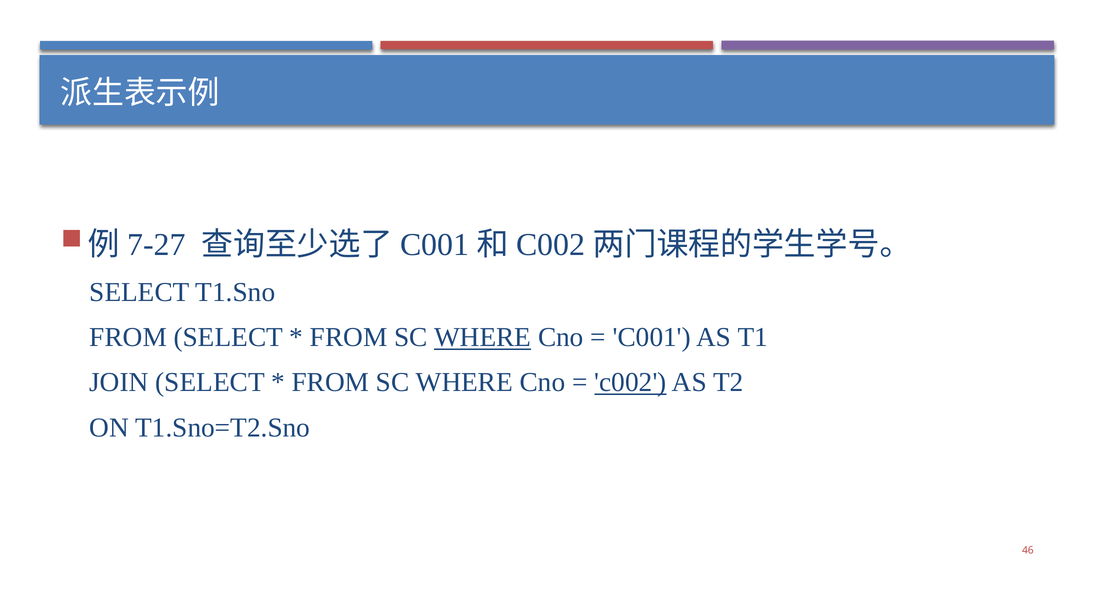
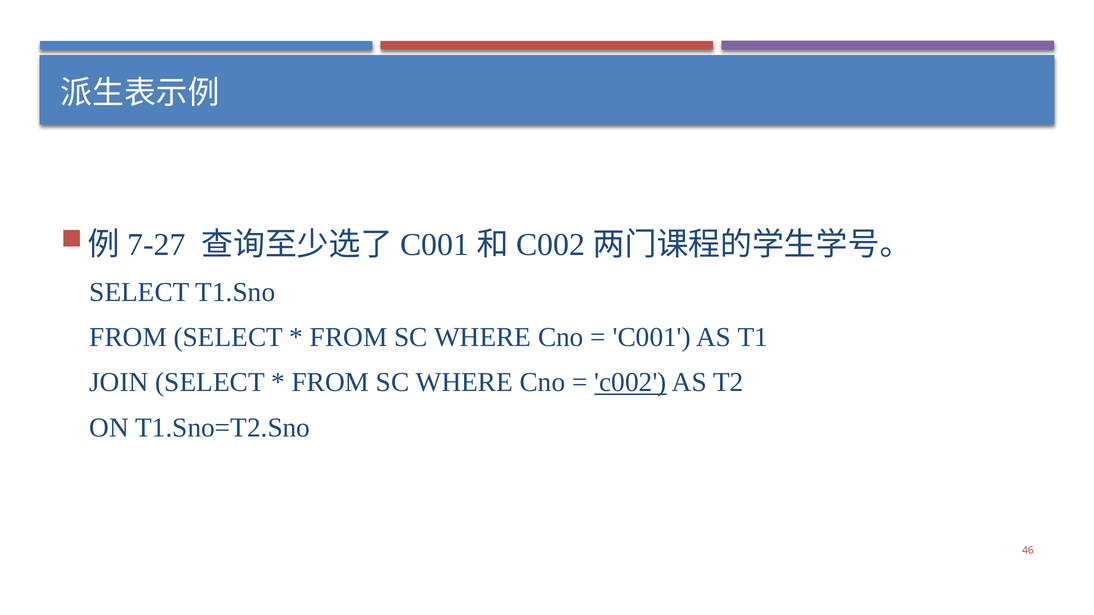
WHERE underline: present -> none (483, 338)
